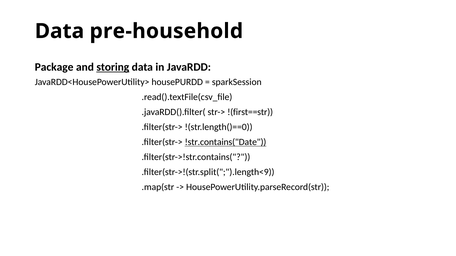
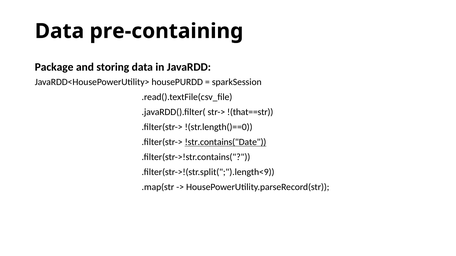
pre-household: pre-household -> pre-containing (166, 31)
storing underline: present -> none (113, 67)
!(first==str: !(first==str -> !(that==str (250, 112)
